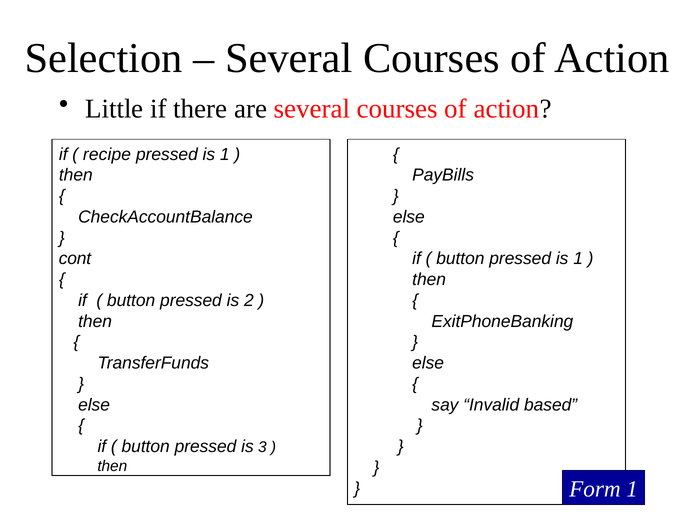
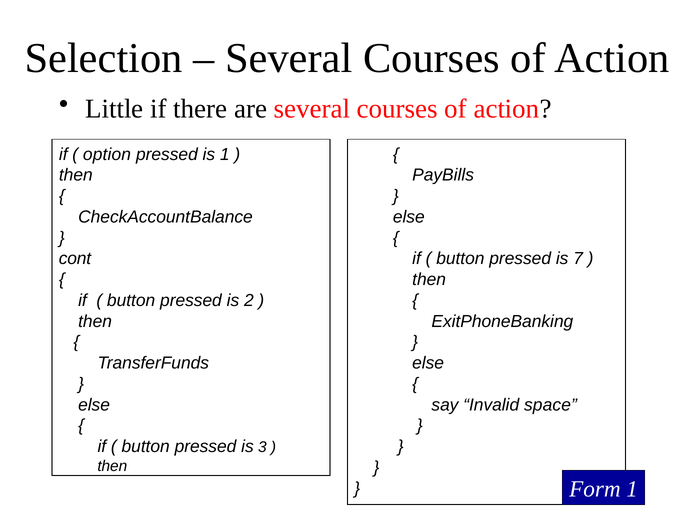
recipe: recipe -> option (107, 154)
button pressed is 1: 1 -> 7 (578, 258)
based: based -> space (550, 404)
